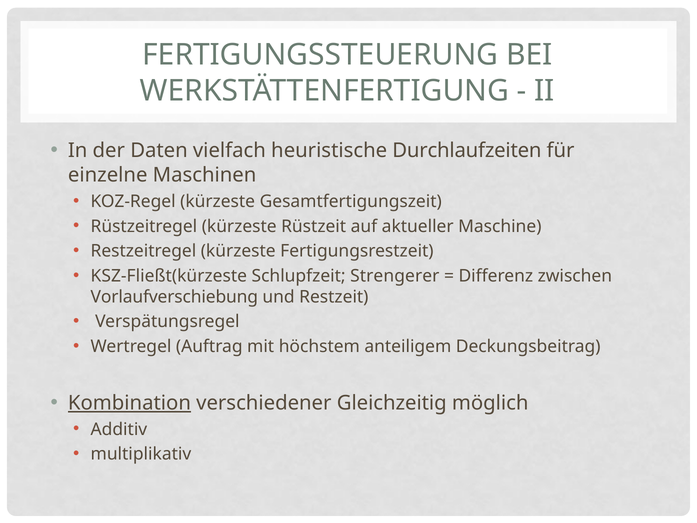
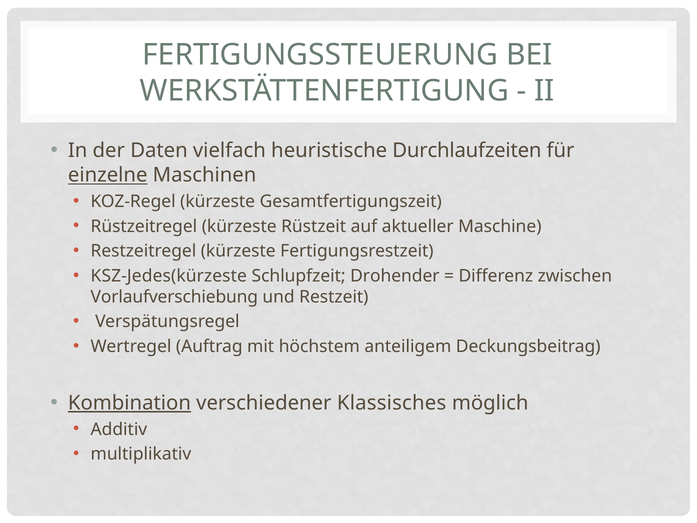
einzelne underline: none -> present (108, 175)
KSZ-Fließt(kürzeste: KSZ-Fließt(kürzeste -> KSZ-Jedes(kürzeste (169, 276)
Strengerer: Strengerer -> Drohender (395, 276)
Gleichzeitig: Gleichzeitig -> Klassisches (392, 403)
